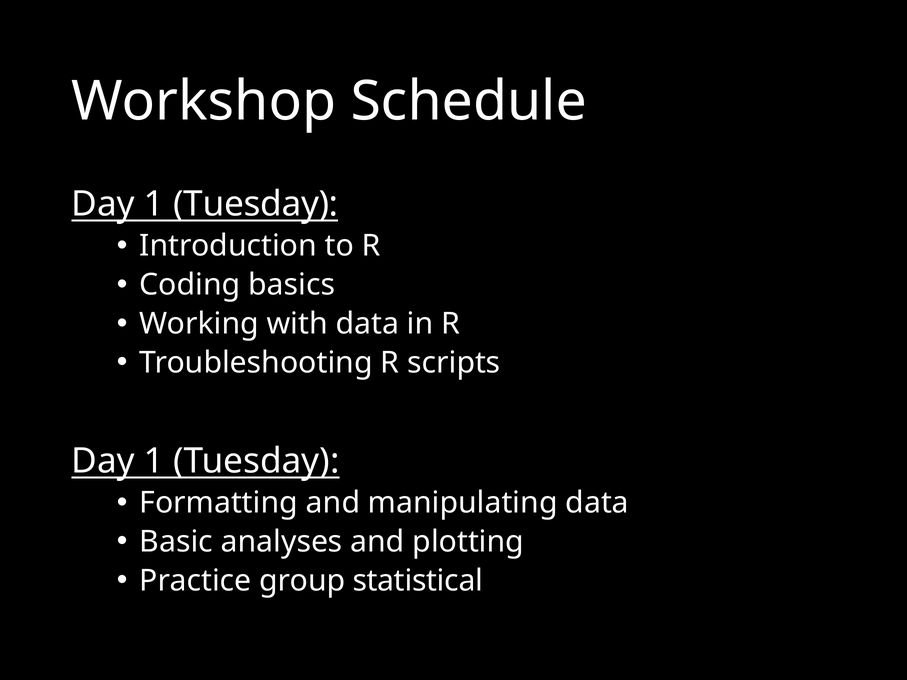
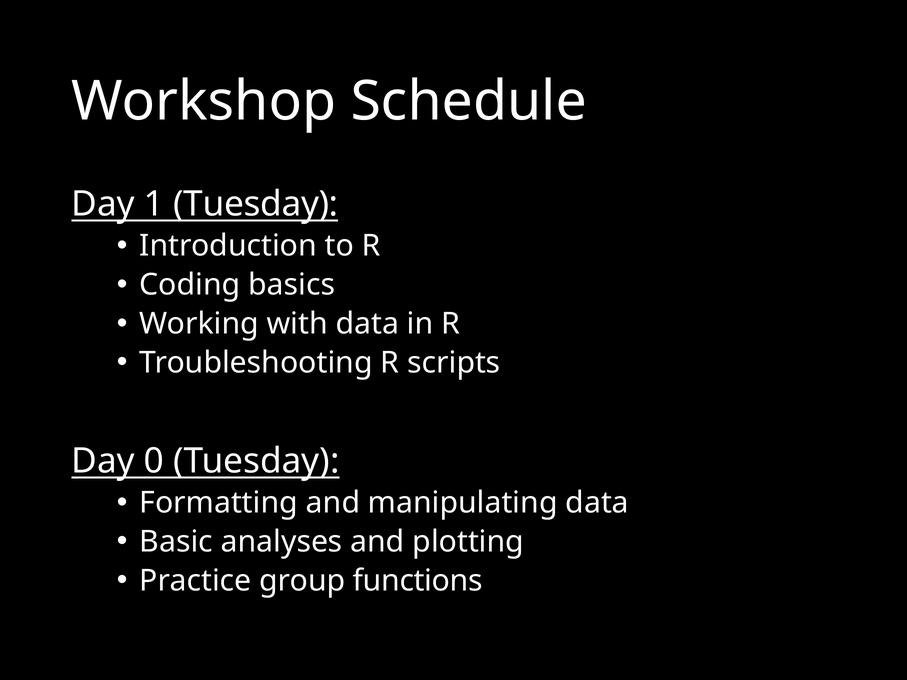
1: 1 -> 0 (154, 461)
statistical: statistical -> functions (418, 581)
